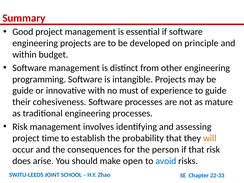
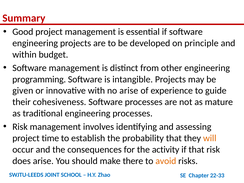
guide: guide -> given (23, 91)
no must: must -> arise (129, 91)
person: person -> activity (166, 150)
open: open -> there (133, 161)
avoid colour: blue -> orange (166, 161)
